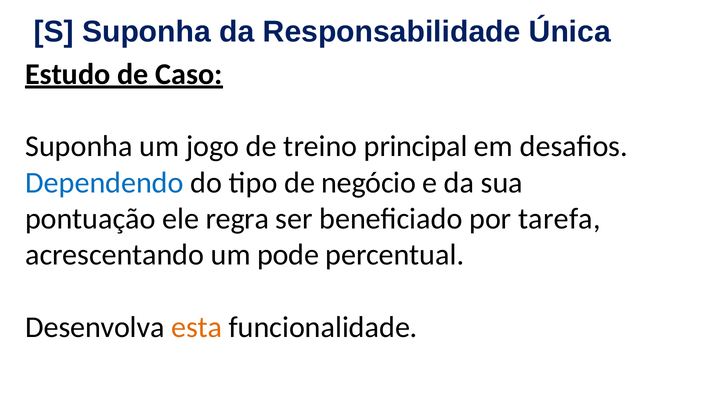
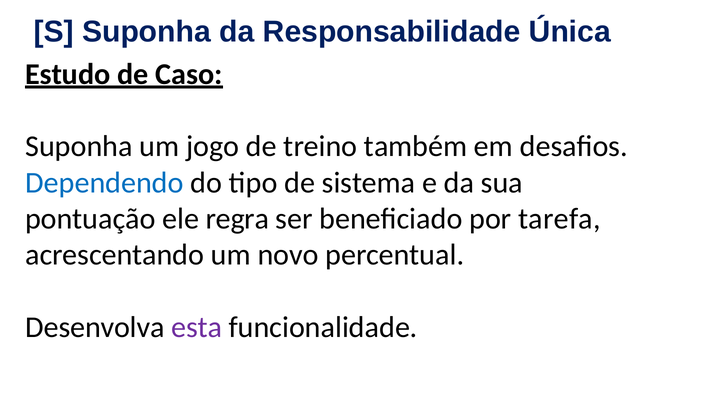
principal: principal -> também (416, 146)
negócio: negócio -> sistema (369, 183)
pode: pode -> novo (288, 255)
esta colour: orange -> purple (197, 327)
